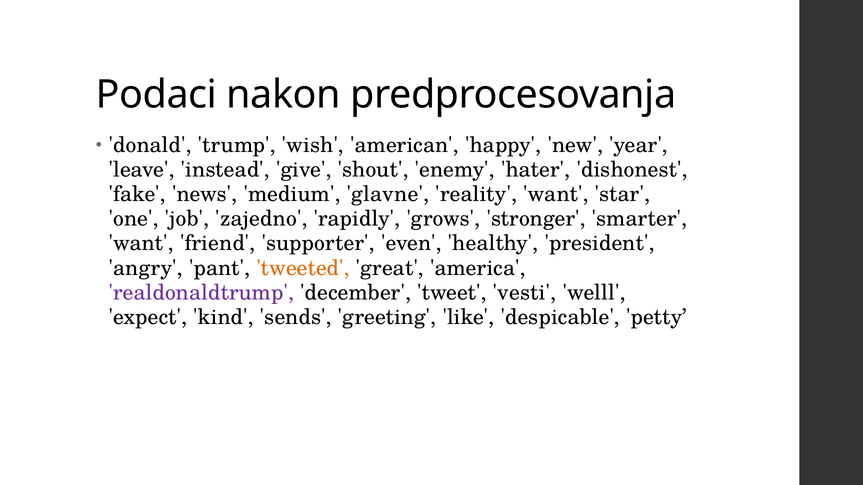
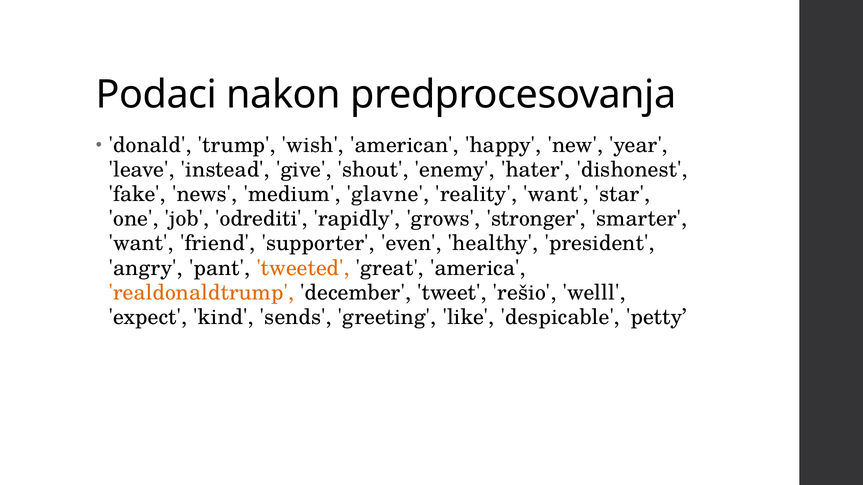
zajedno: zajedno -> odrediti (262, 219)
realdonaldtrump colour: purple -> orange (201, 293)
vesti: vesti -> rešio (525, 293)
